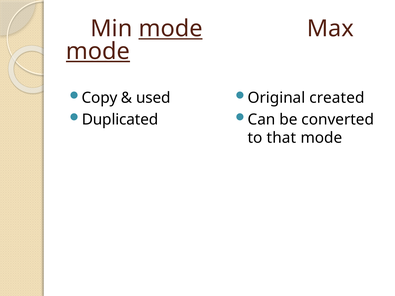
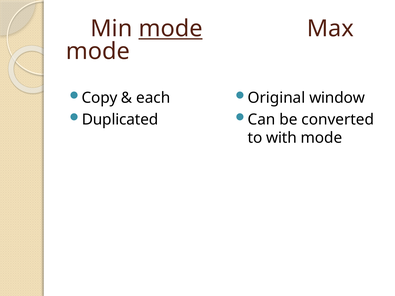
mode underline: present -> none (98, 51)
used: used -> each (153, 98)
created: created -> window (337, 98)
that: that -> with (282, 138)
